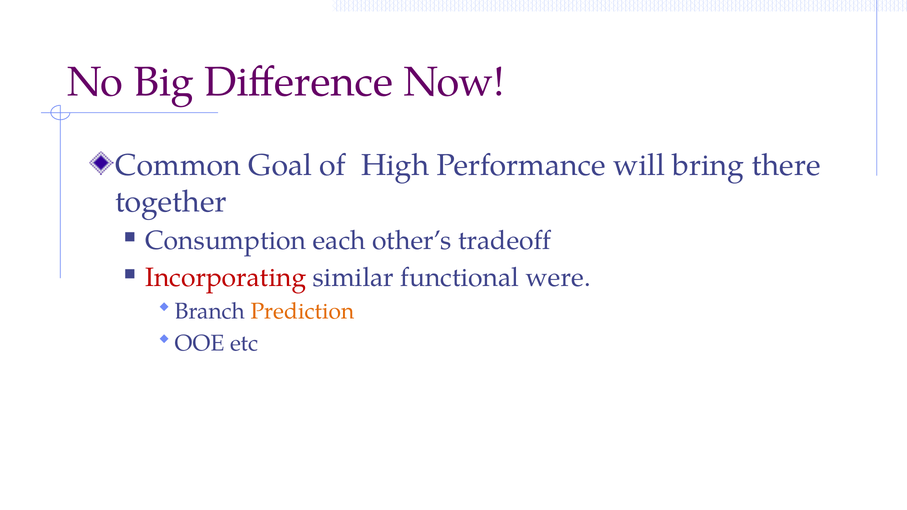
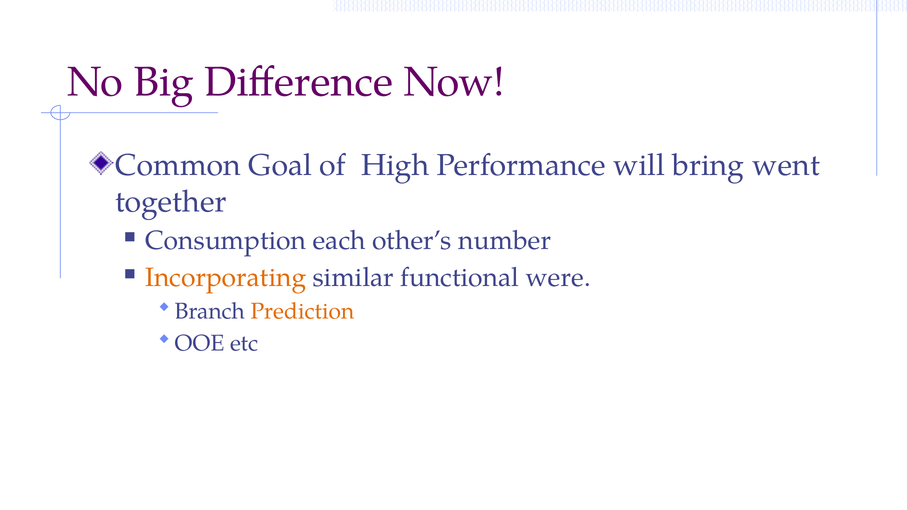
there: there -> went (786, 165)
tradeoff: tradeoff -> number (505, 241)
Incorporating colour: red -> orange (226, 278)
